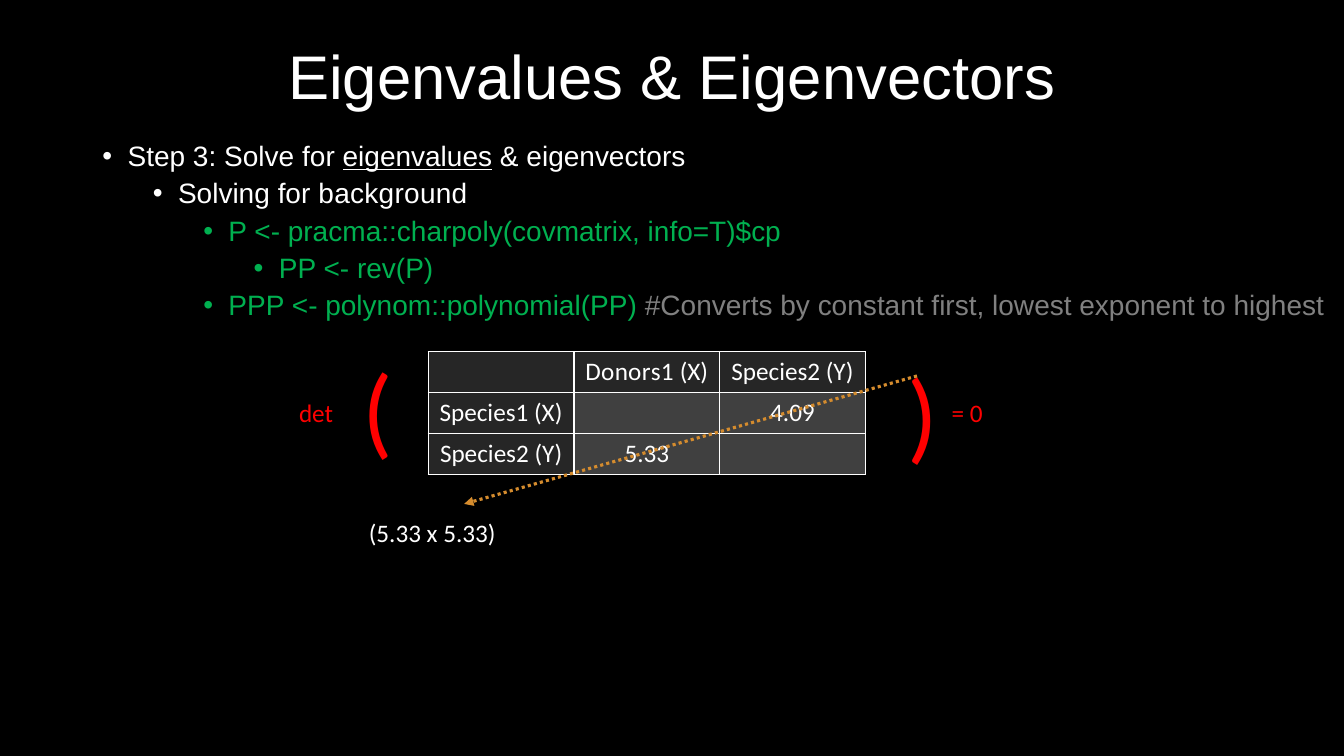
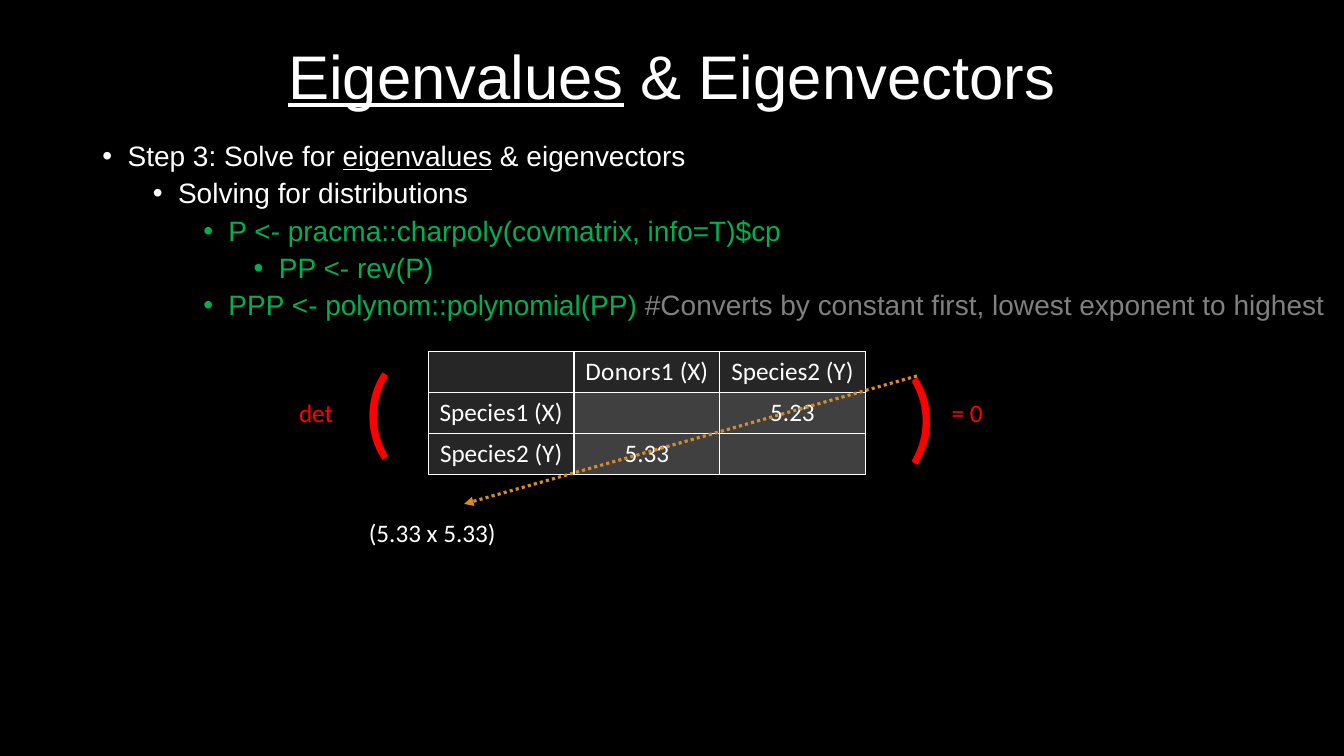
Eigenvalues underline: none -> present (456, 79)
background: background -> distributions (393, 195)
4.09: 4.09 -> 5.23 (792, 413)
